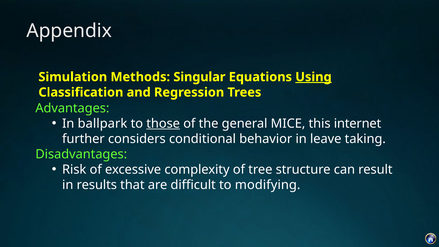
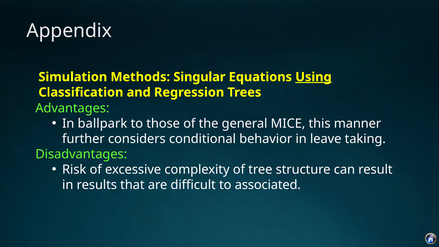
those underline: present -> none (163, 124)
internet: internet -> manner (358, 124)
modifying: modifying -> associated (268, 185)
